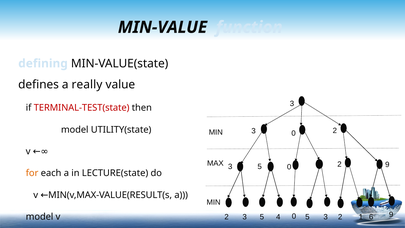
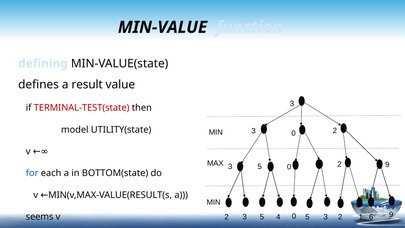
really: really -> result (87, 85)
for colour: orange -> blue (32, 173)
LECTURE(state: LECTURE(state -> BOTTOM(state (115, 173)
model: model -> seems (40, 217)
